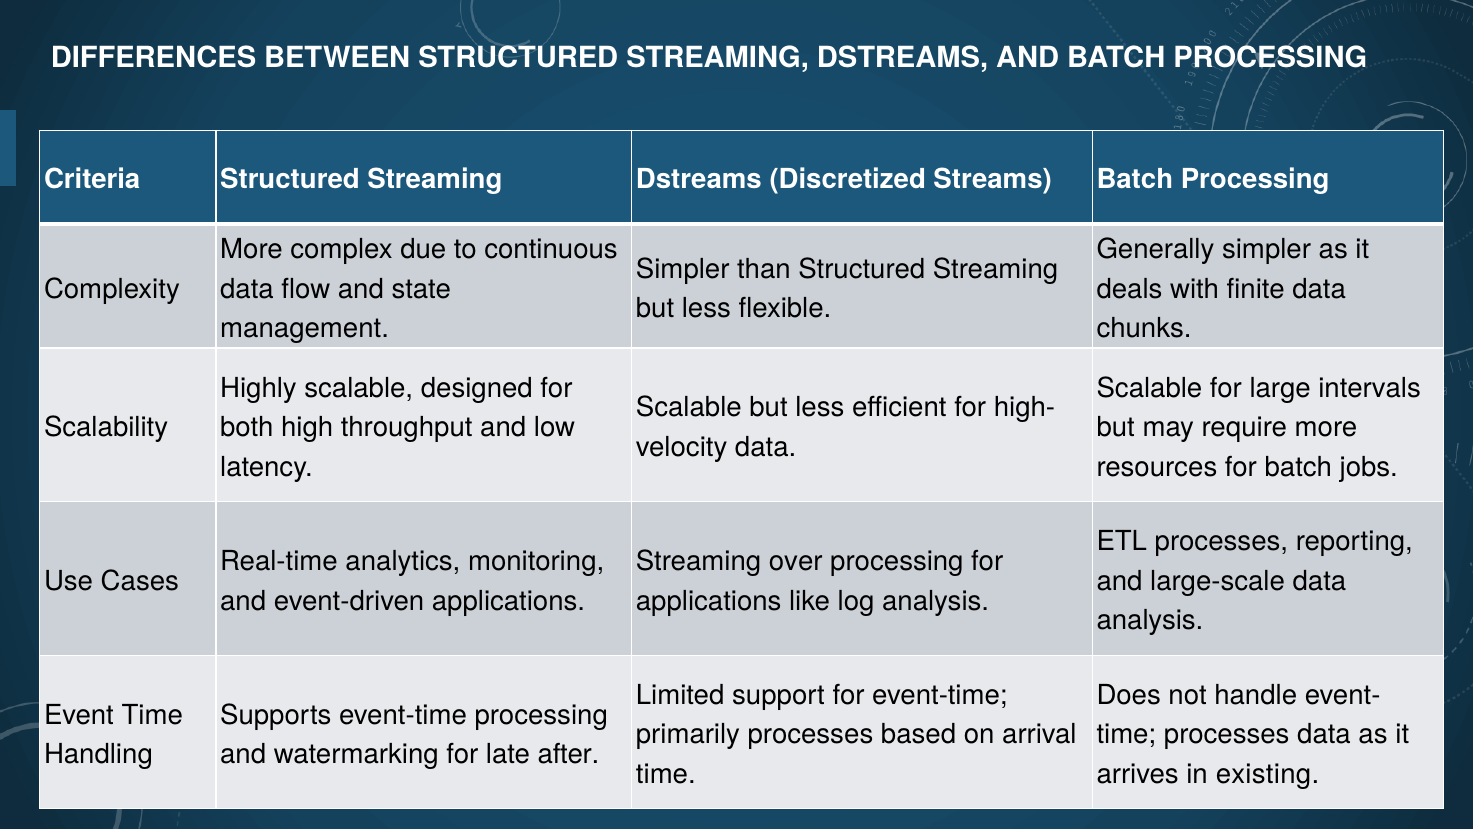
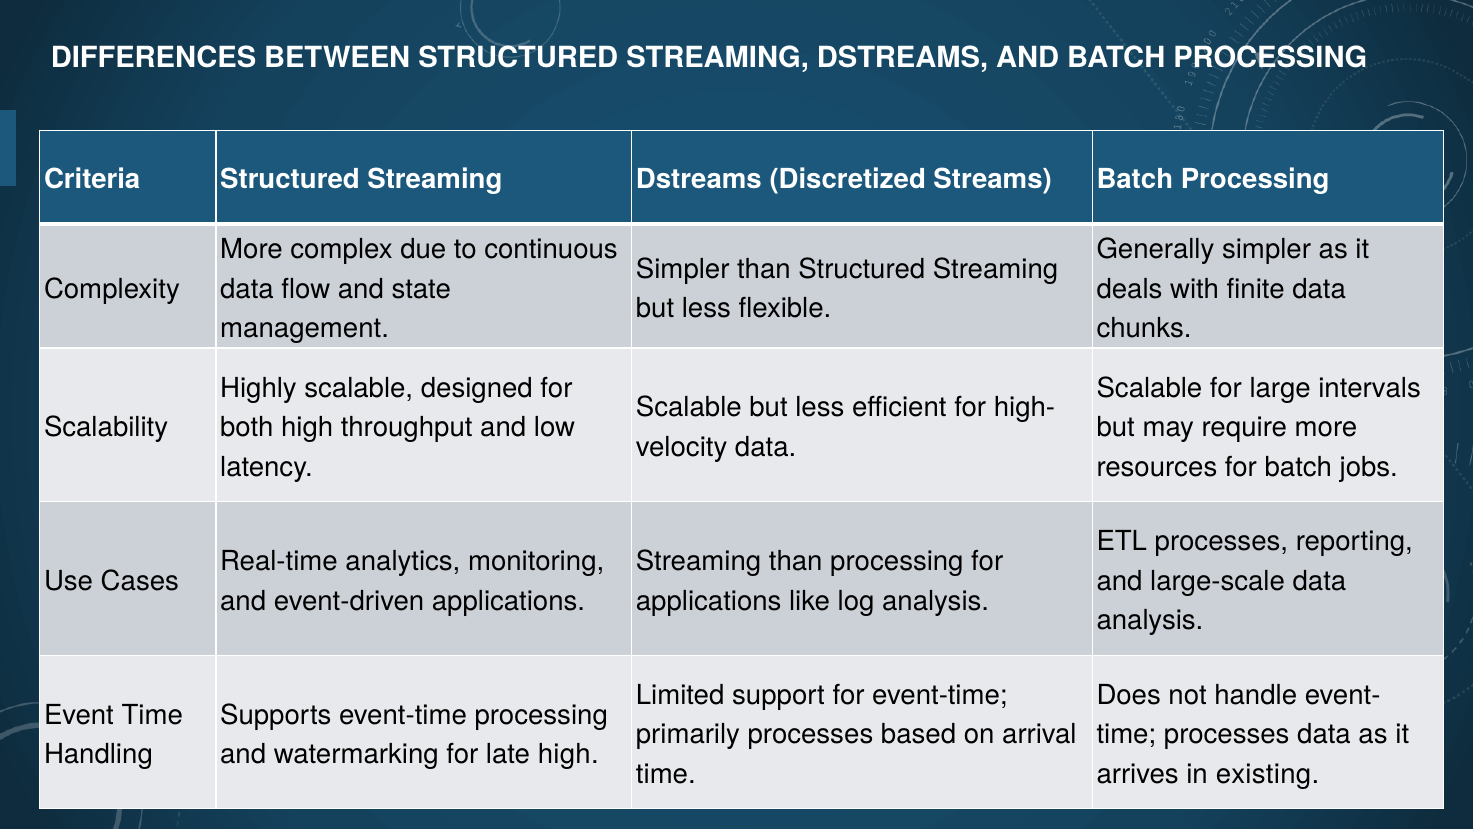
Streaming over: over -> than (796, 561)
late after: after -> high (568, 754)
